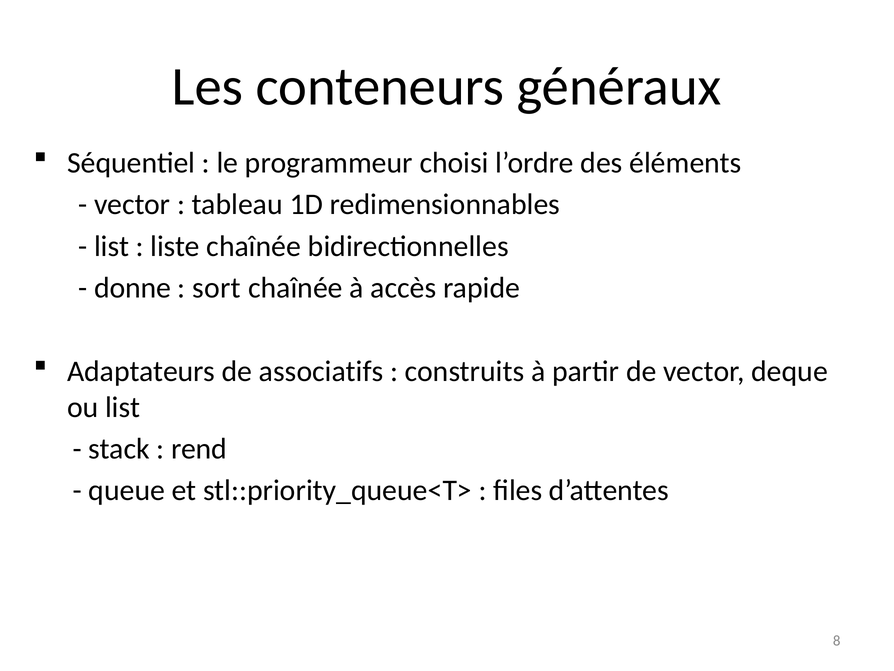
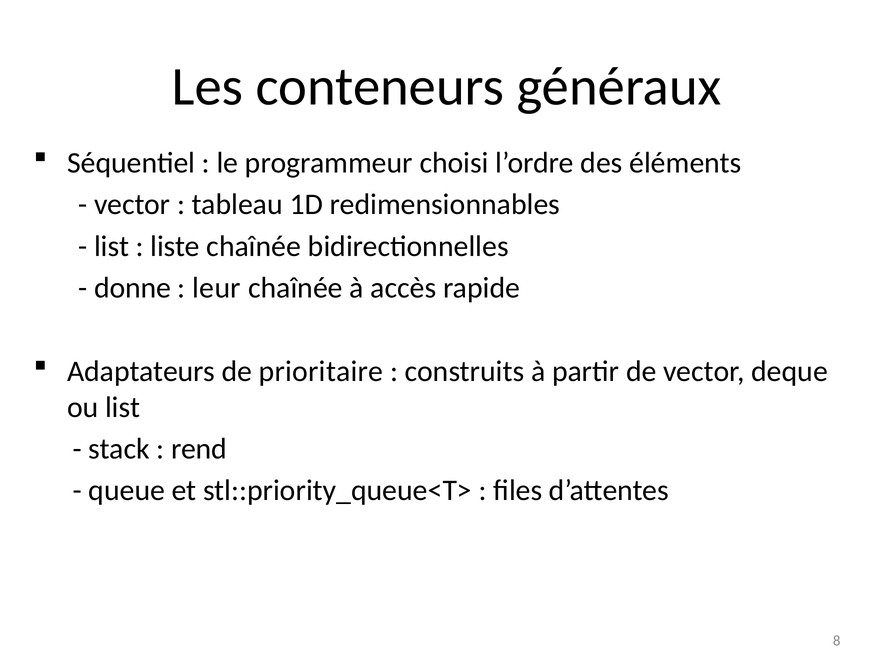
sort: sort -> leur (217, 288)
associatifs: associatifs -> prioritaire (321, 371)
